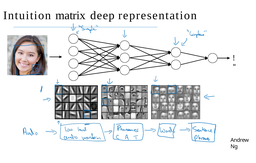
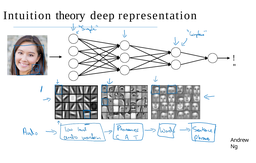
matrix: matrix -> theory (71, 15)
